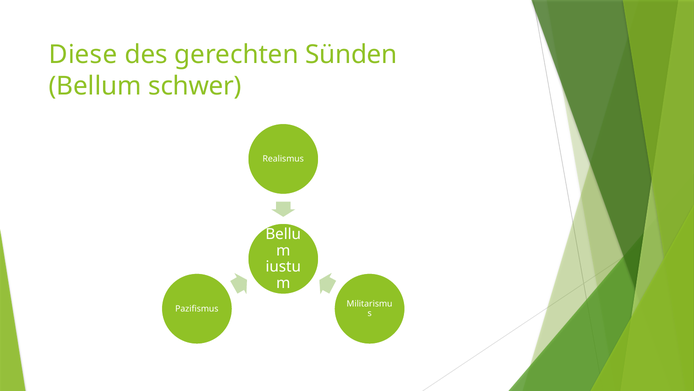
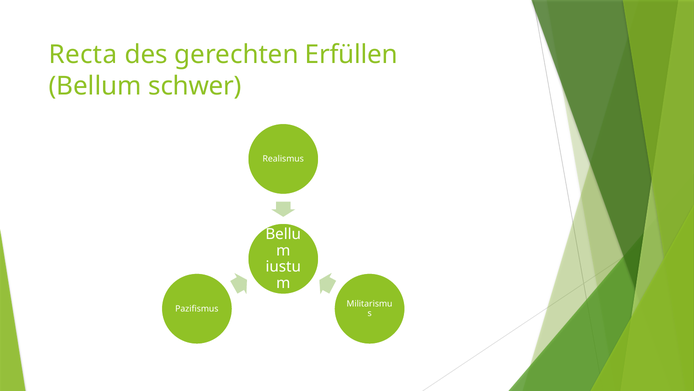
Diese: Diese -> Recta (83, 55)
Sünden: Sünden -> Erfüllen (351, 55)
